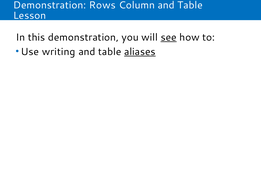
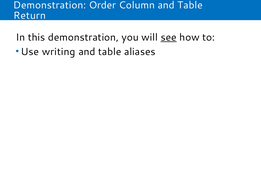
Rows: Rows -> Order (102, 5)
Lesson: Lesson -> Return (30, 15)
aliases underline: present -> none (140, 52)
